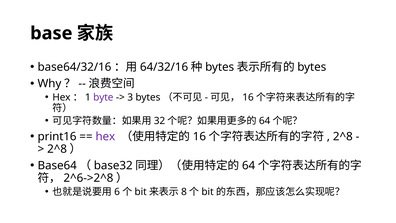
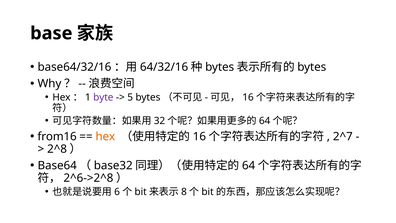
3: 3 -> 5 (130, 97)
print16: print16 -> from16 (57, 136)
hex colour: purple -> orange (105, 136)
2^8: 2^8 -> 2^7 (343, 136)
